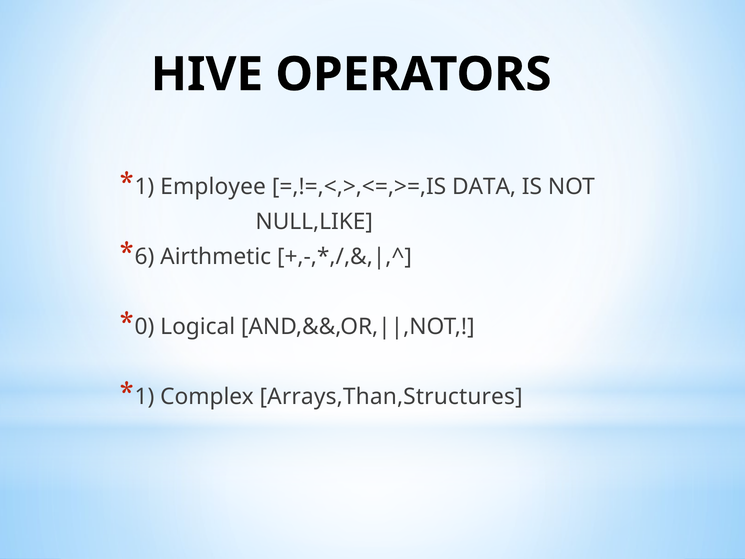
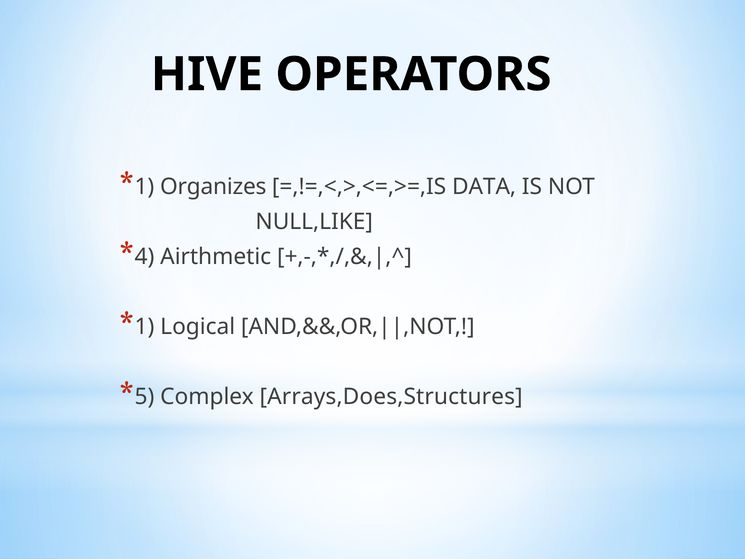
Employee: Employee -> Organizes (213, 187)
6: 6 -> 4 (144, 257)
0: 0 -> 1 (144, 327)
1: 1 -> 5 (144, 397)
Arrays,Than,Structures: Arrays,Than,Structures -> Arrays,Does,Structures (391, 397)
